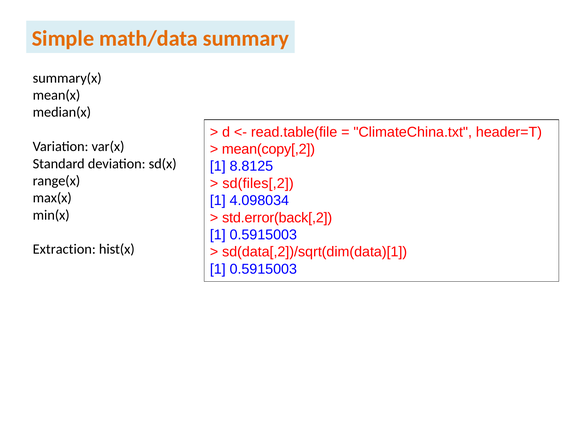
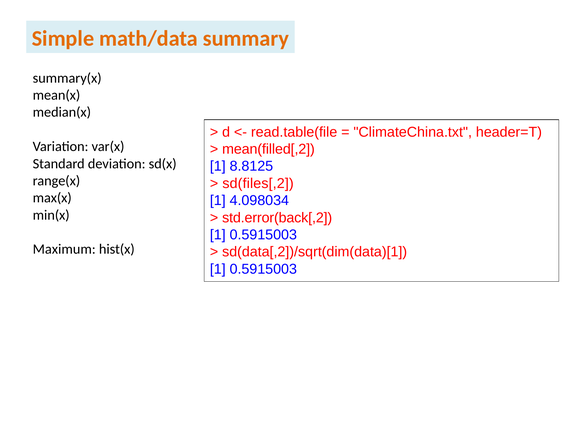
mean(copy[,2: mean(copy[,2 -> mean(filled[,2 (268, 149)
Extraction: Extraction -> Maximum (64, 249)
